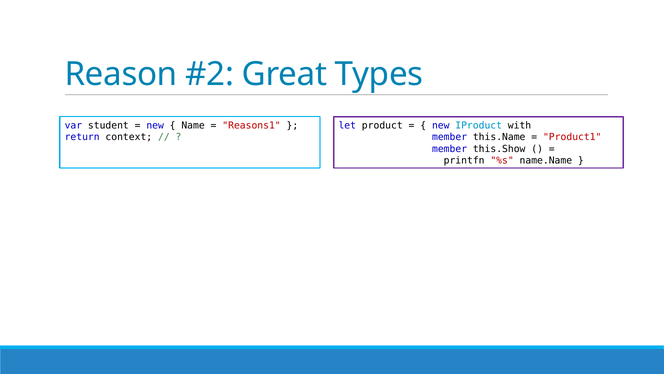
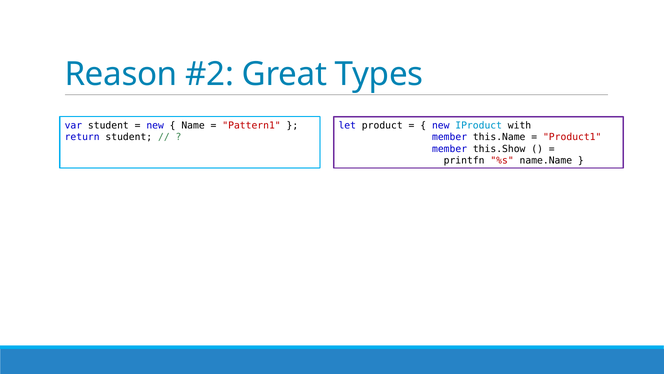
Reasons1: Reasons1 -> Pattern1 (252, 125)
return context: context -> student (129, 137)
